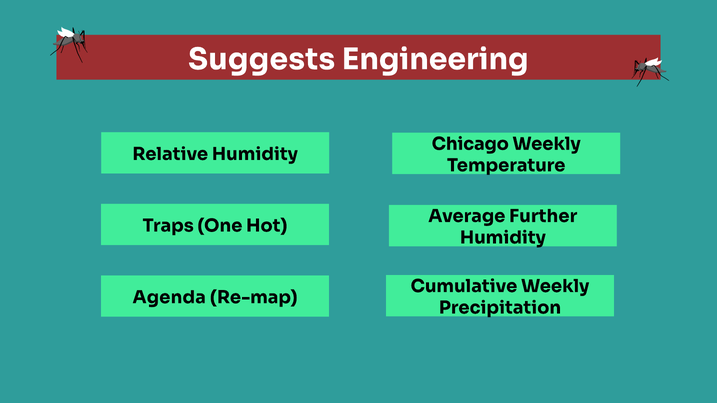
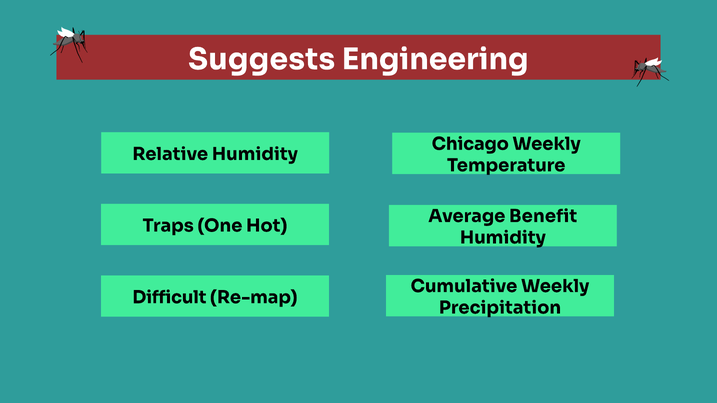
Further: Further -> Benefit (543, 216)
Agenda: Agenda -> Difficult (169, 298)
